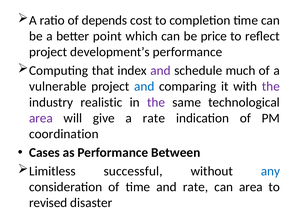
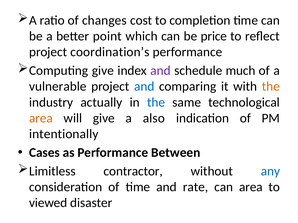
depends: depends -> changes (104, 20)
development’s: development’s -> coordination’s (110, 52)
Computing that: that -> give (103, 71)
the colour: purple -> orange (271, 87)
realistic: realistic -> actually (101, 103)
the colour: purple -> blue (156, 103)
area colour: purple -> orange (41, 118)
a rate: rate -> also (154, 118)
coordination: coordination -> intentionally (64, 134)
successful: successful -> contractor (133, 171)
revised: revised -> viewed (48, 203)
